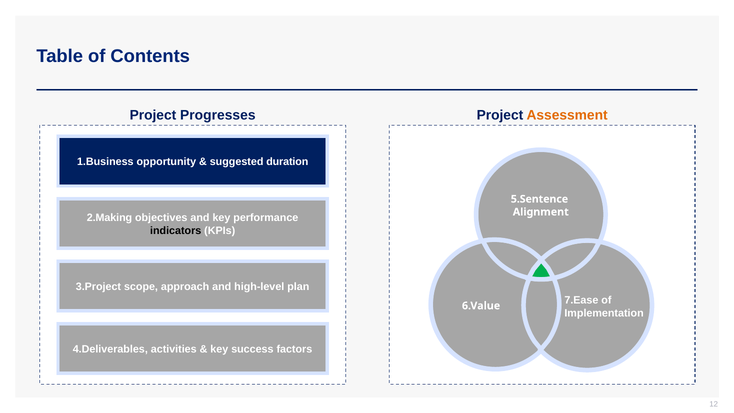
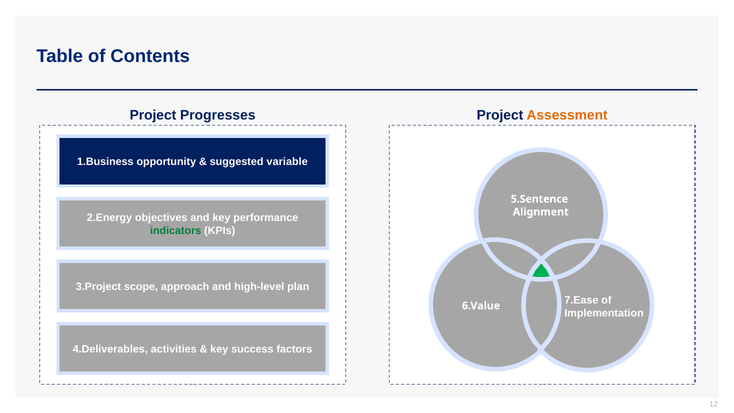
duration: duration -> variable (287, 162)
2.Making: 2.Making -> 2.Energy (109, 218)
indicators colour: black -> green (176, 231)
